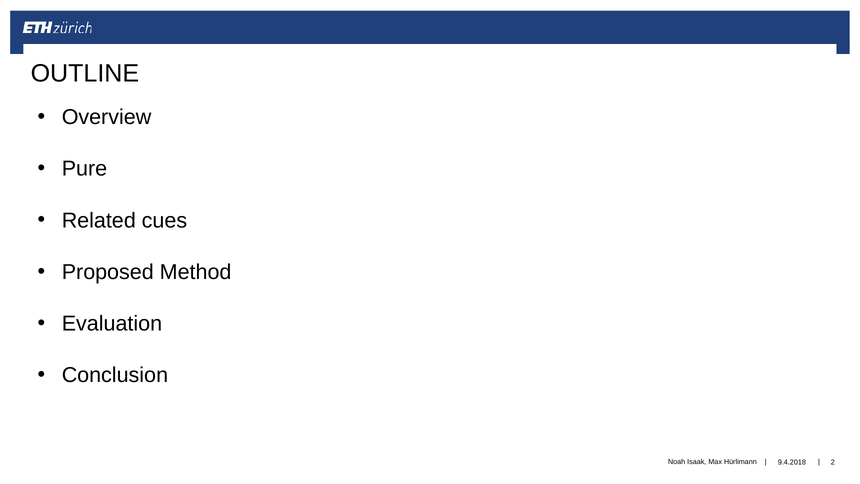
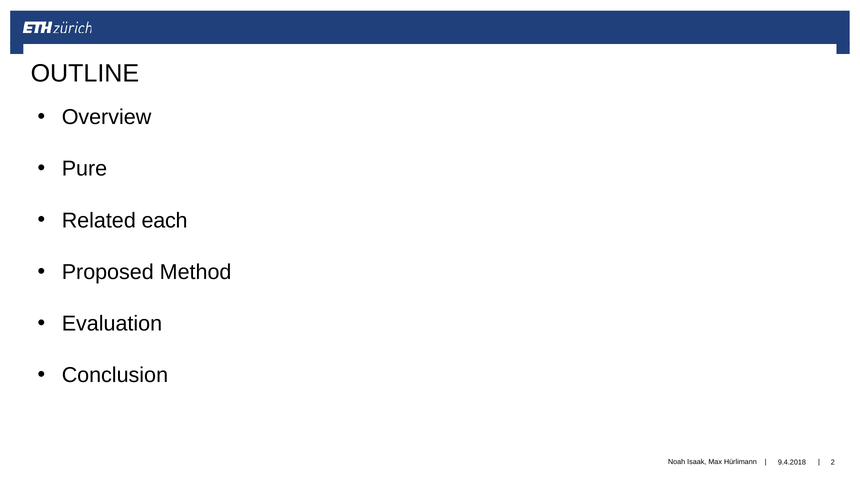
cues: cues -> each (165, 220)
